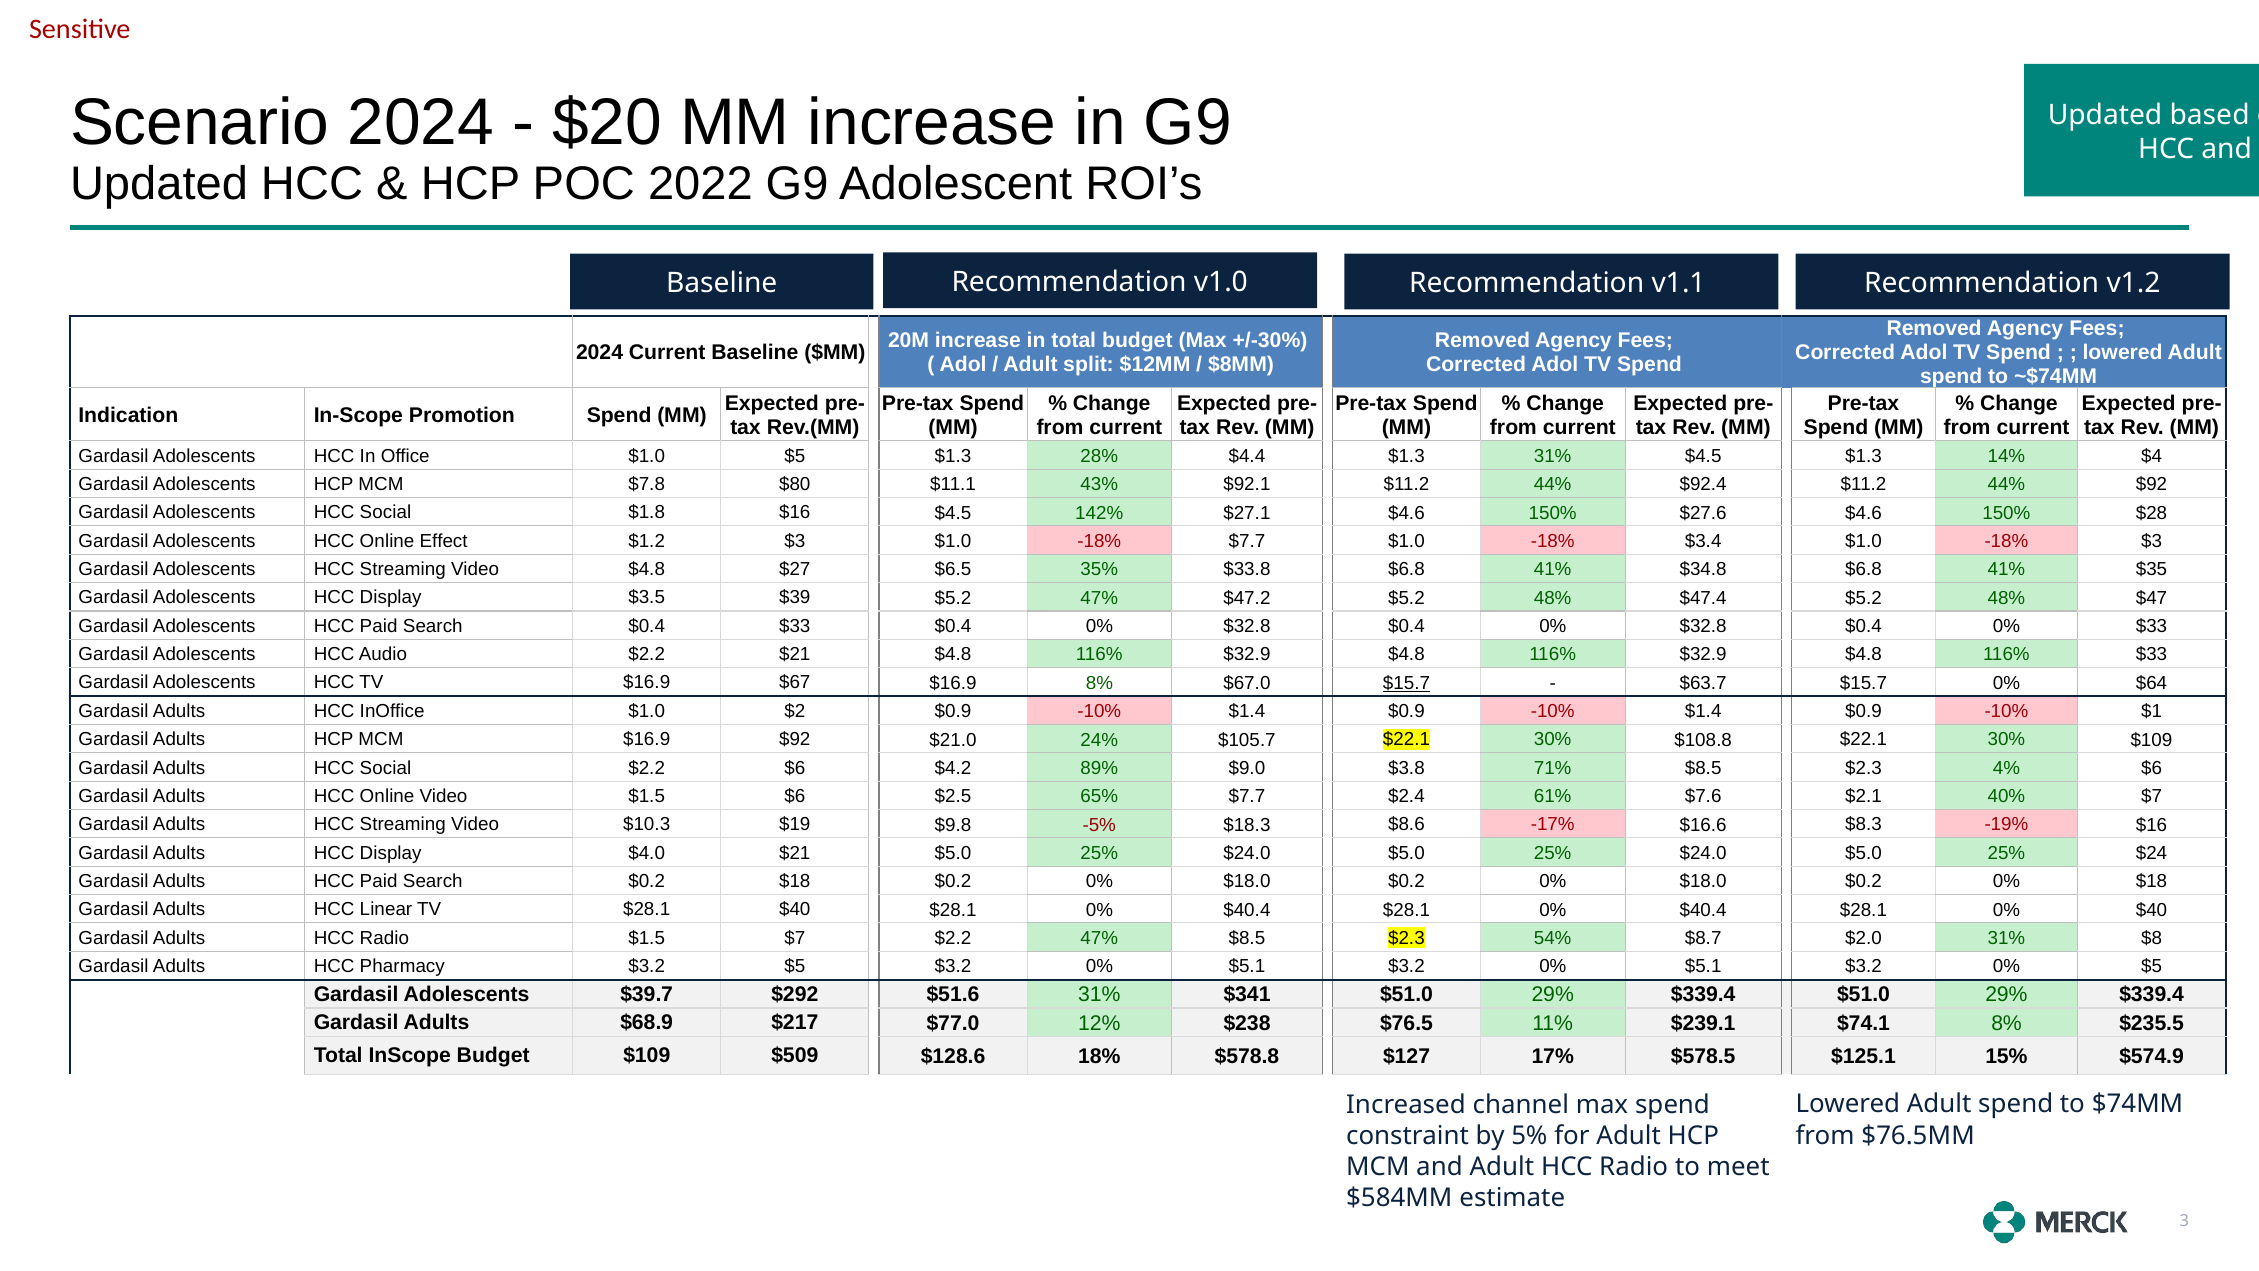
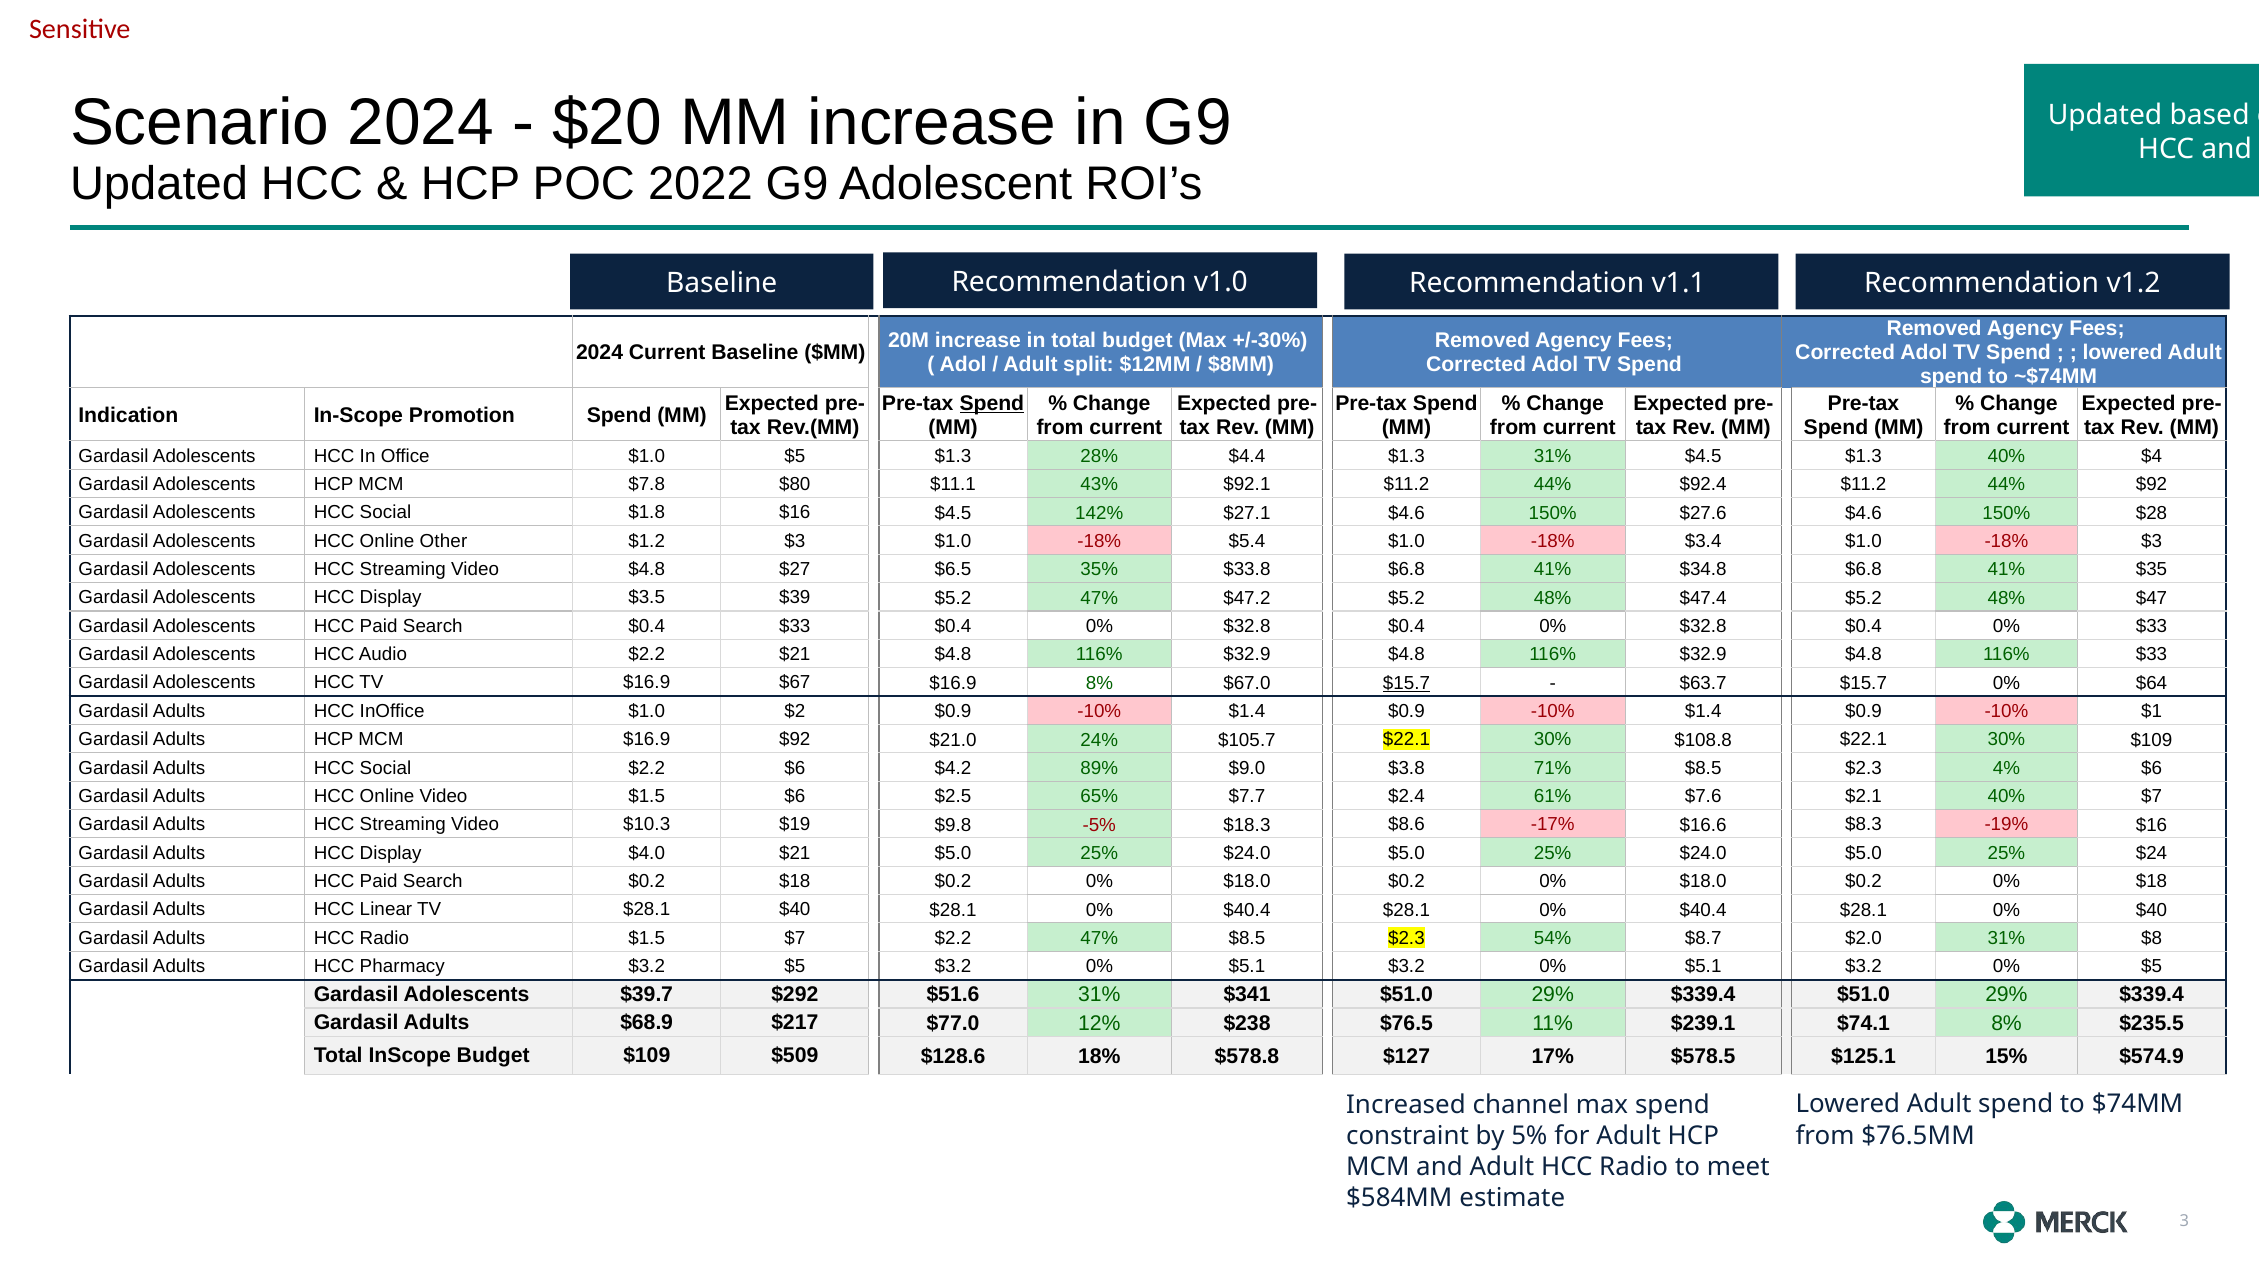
Spend underline: none -> present (992, 403)
$1.3 14%: 14% -> 40% (2006, 456)
Effect: Effect -> Other (444, 541)
-18% $7.7: $7.7 -> $5.4 (1247, 541)
